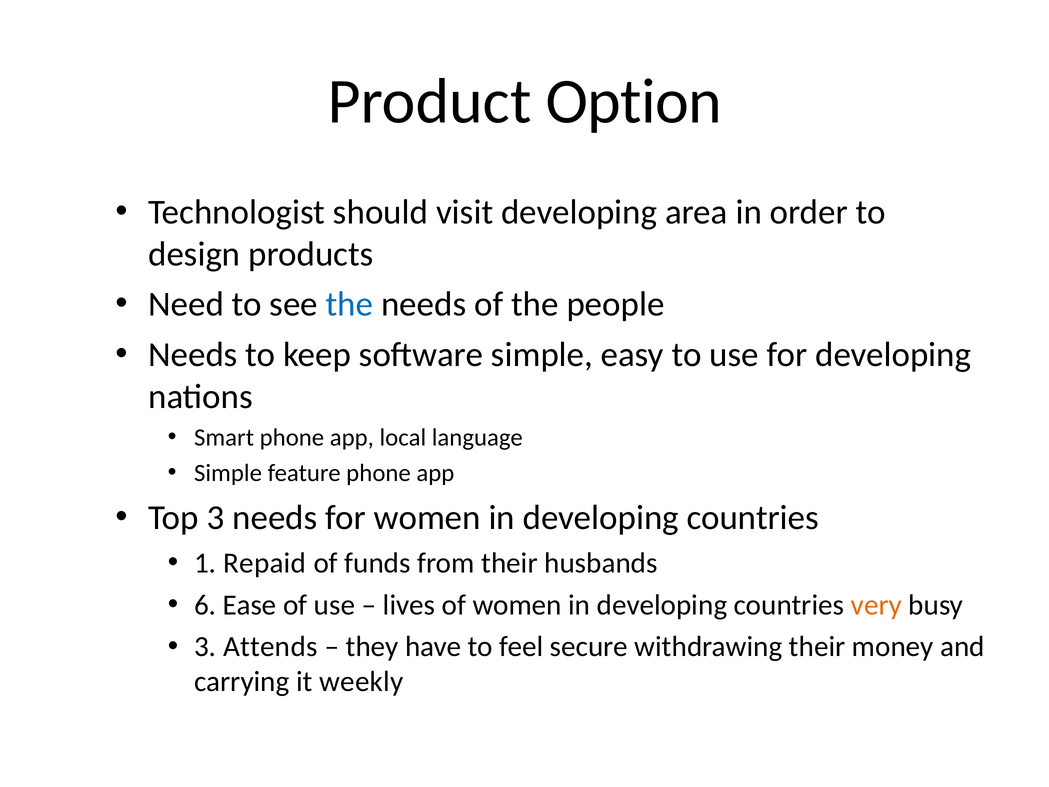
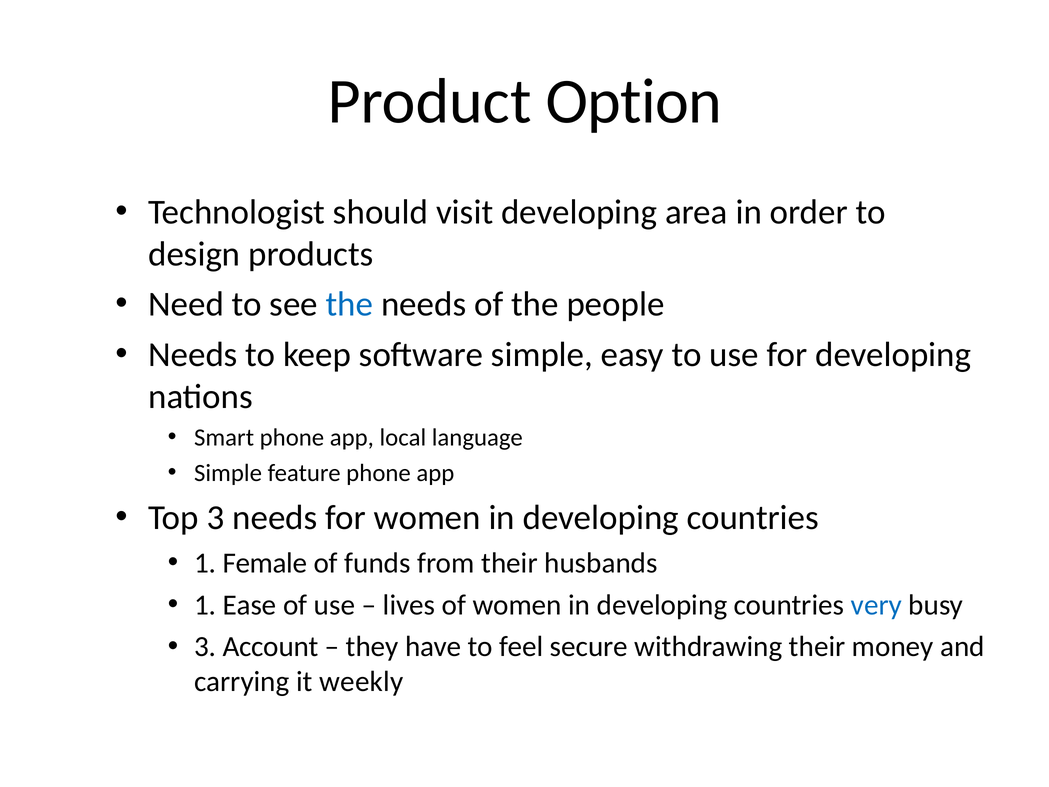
Repaid: Repaid -> Female (265, 563)
6: 6 -> 1 (205, 605)
very colour: orange -> blue (876, 605)
Attends: Attends -> Account (271, 647)
